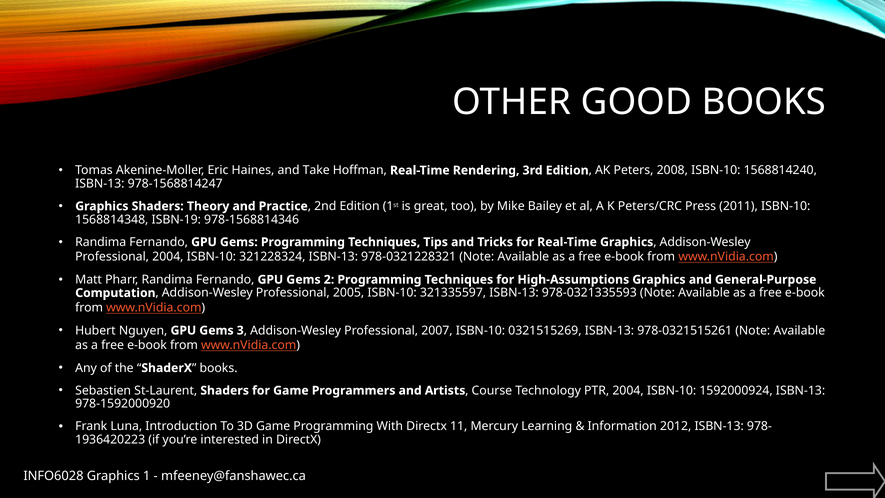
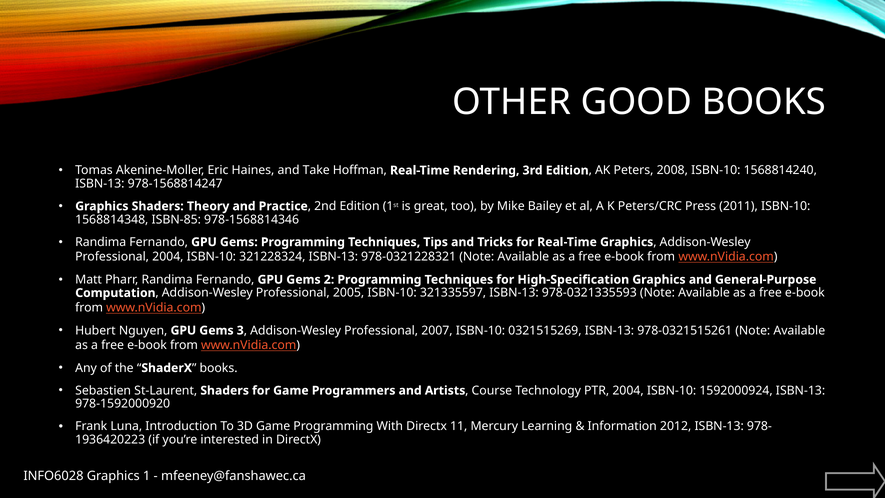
ISBN-19: ISBN-19 -> ISBN-85 (176, 219)
High-Assumptions: High-Assumptions -> High-Specification (573, 280)
